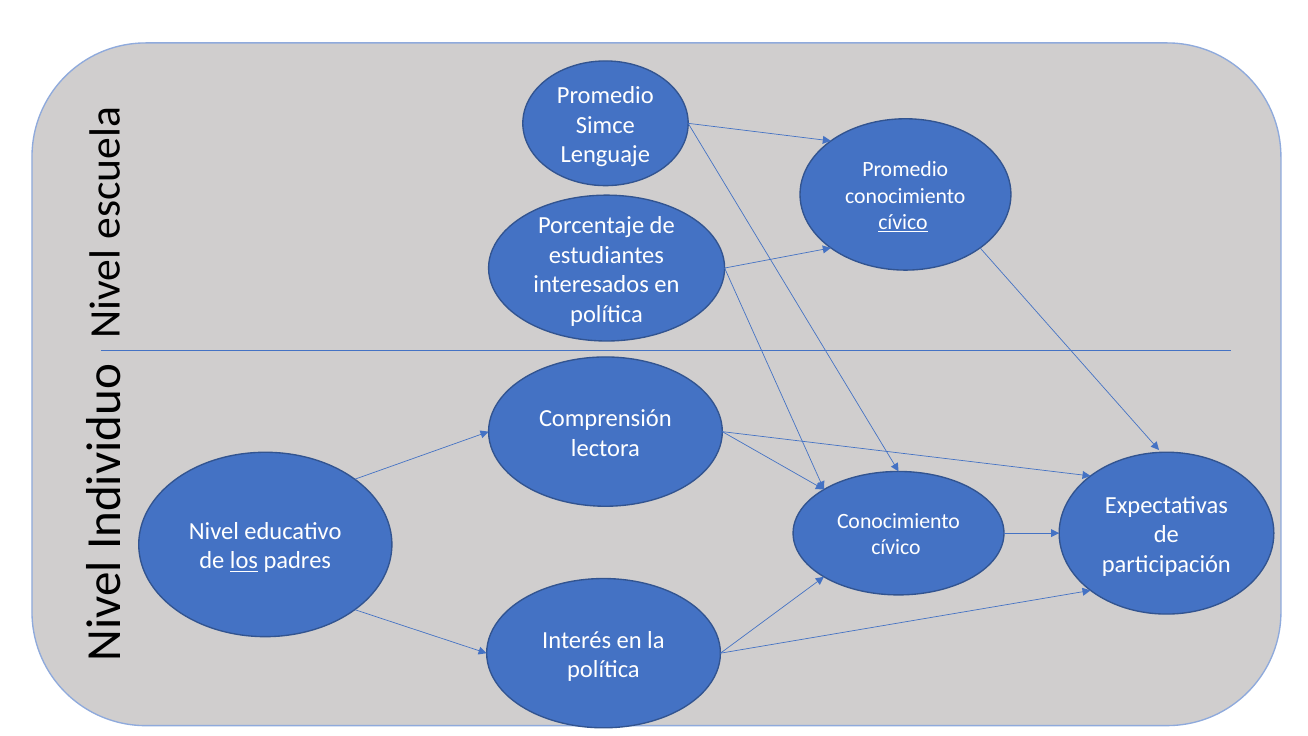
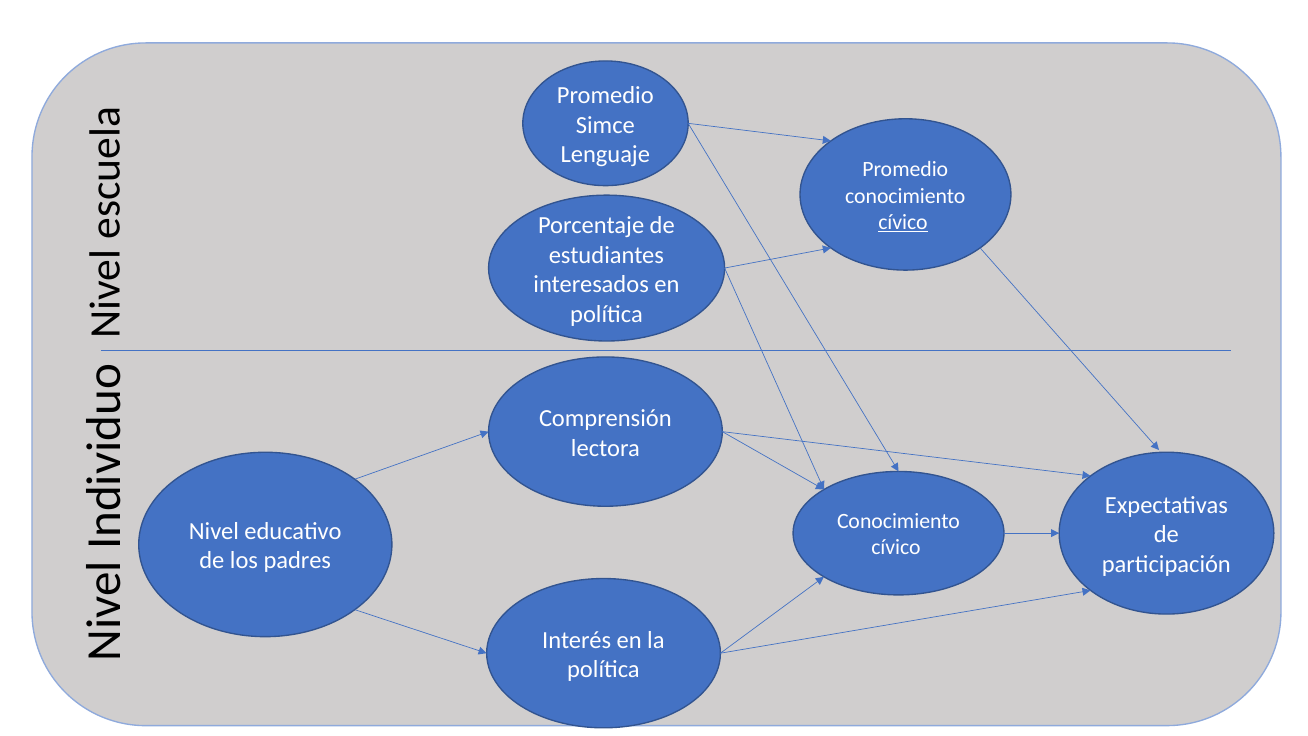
los underline: present -> none (244, 561)
